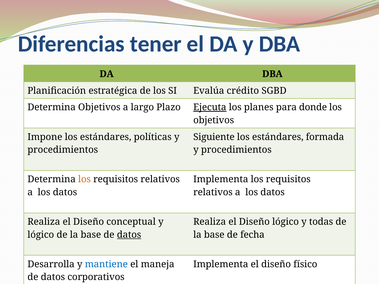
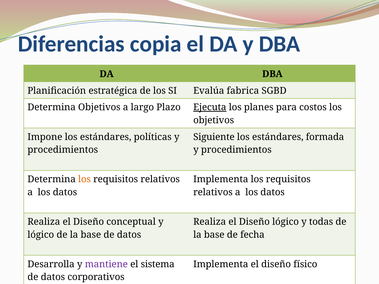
tener: tener -> copia (156, 44)
crédito: crédito -> fabrica (243, 91)
donde: donde -> costos (313, 107)
datos underline: present -> none (129, 235)
mantiene colour: blue -> purple (106, 264)
maneja: maneja -> sistema (158, 264)
